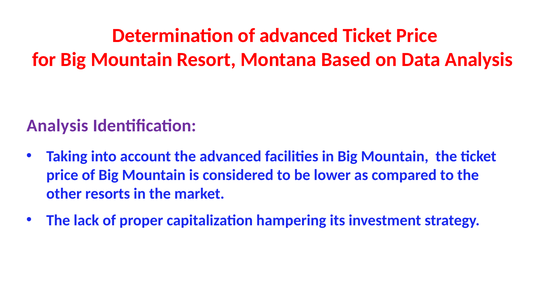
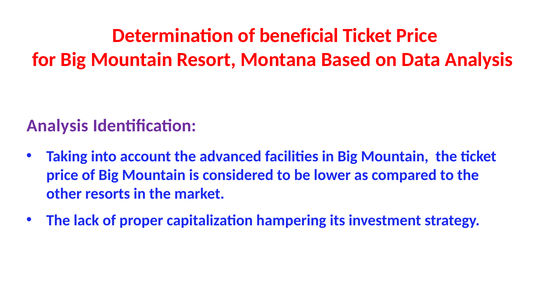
of advanced: advanced -> beneficial (299, 36)
